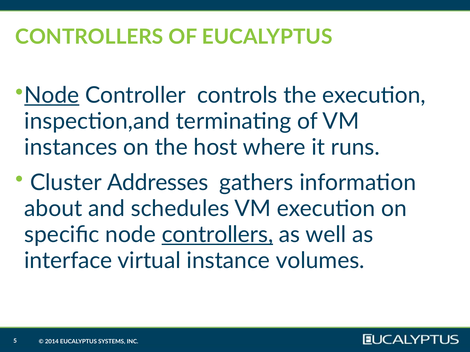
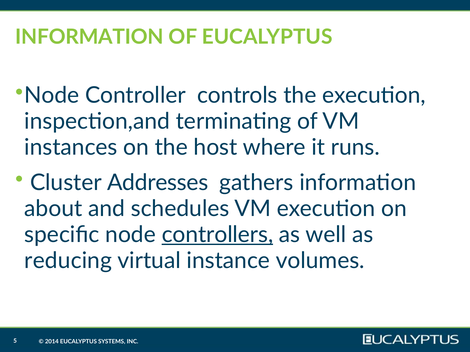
CONTROLLERS: CONTROLLERS -> INFORMATION (89, 37)
Node underline: present -> none (52, 95)
interface: interface -> reducing (68, 261)
